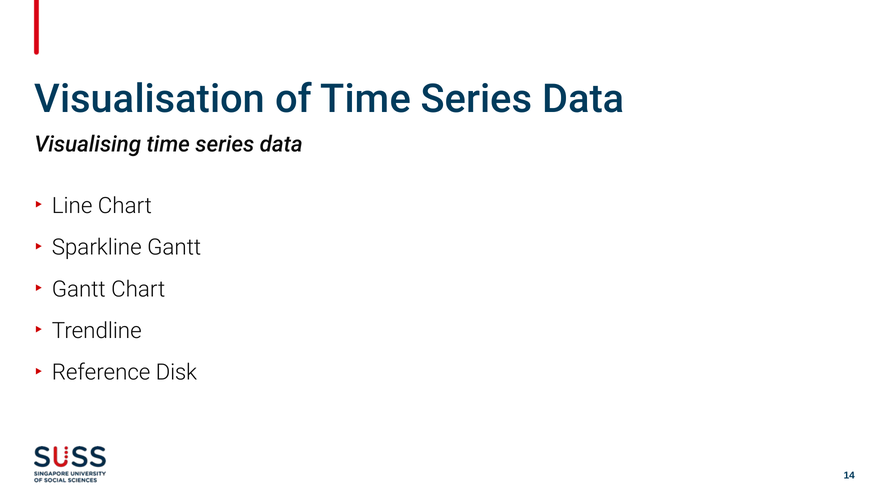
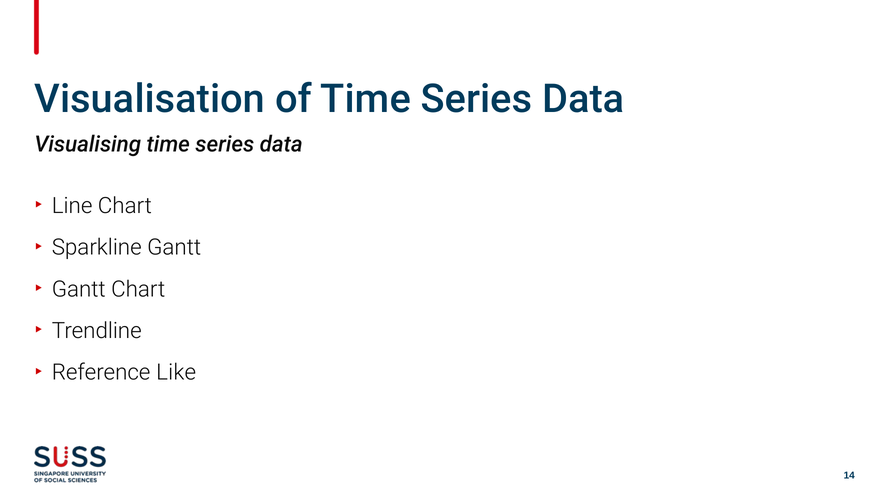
Disk: Disk -> Like (176, 373)
